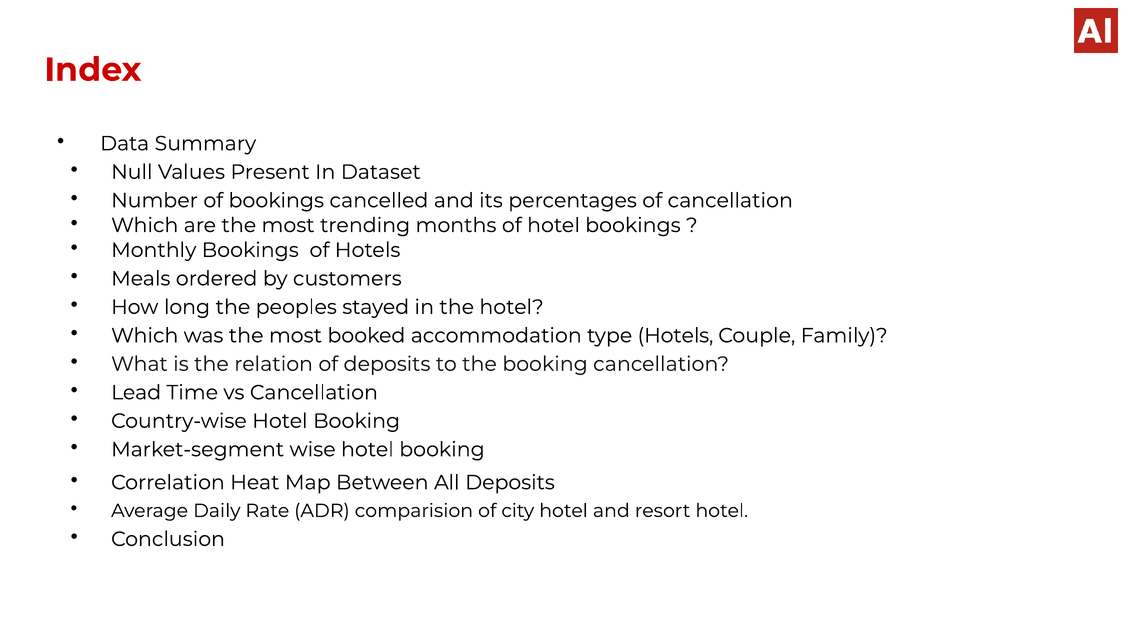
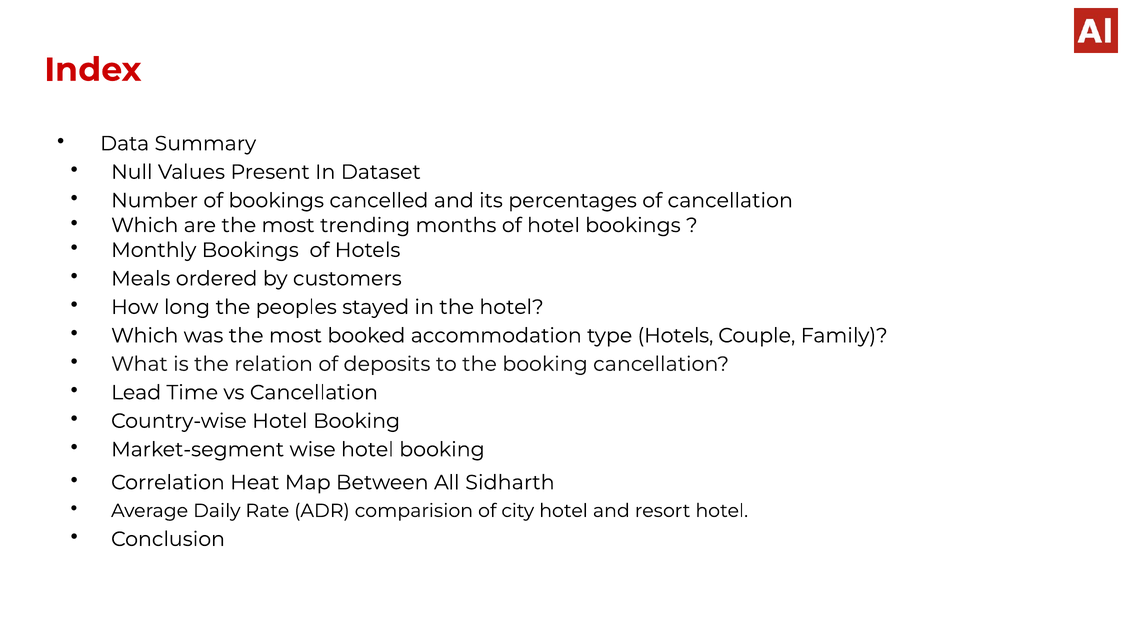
All Deposits: Deposits -> Sidharth (510, 482)
